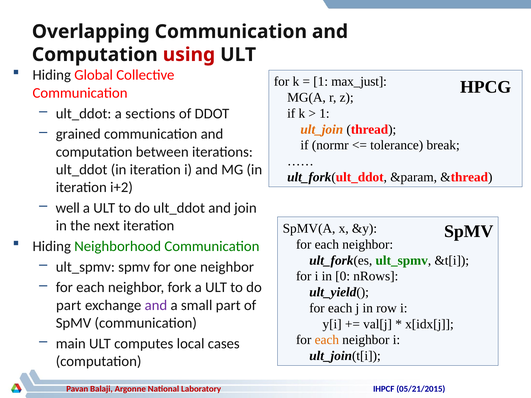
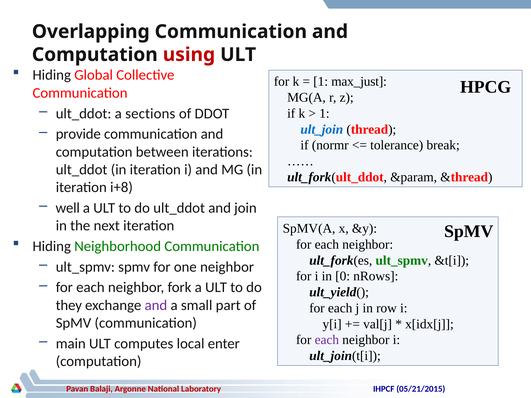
ult_join colour: orange -> blue (322, 129)
grained: grained -> provide (78, 134)
i+2: i+2 -> i+8 (121, 187)
part: part -> they (69, 305)
each colour: orange -> purple (327, 340)
cases: cases -> enter (224, 344)
